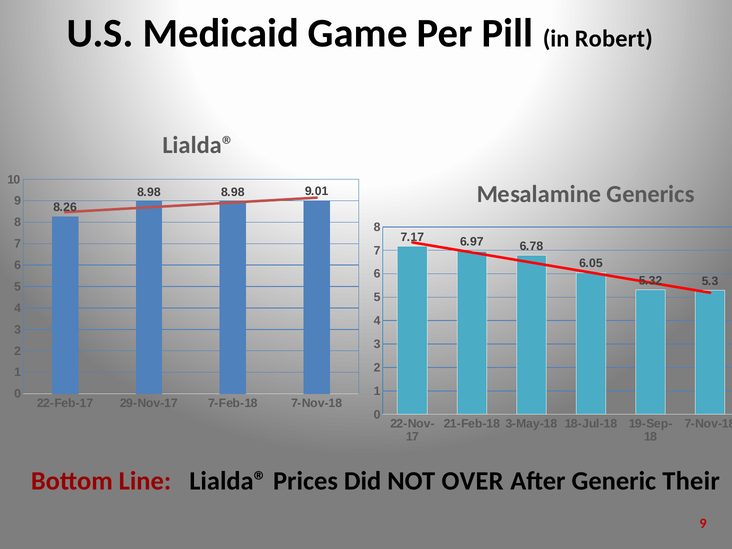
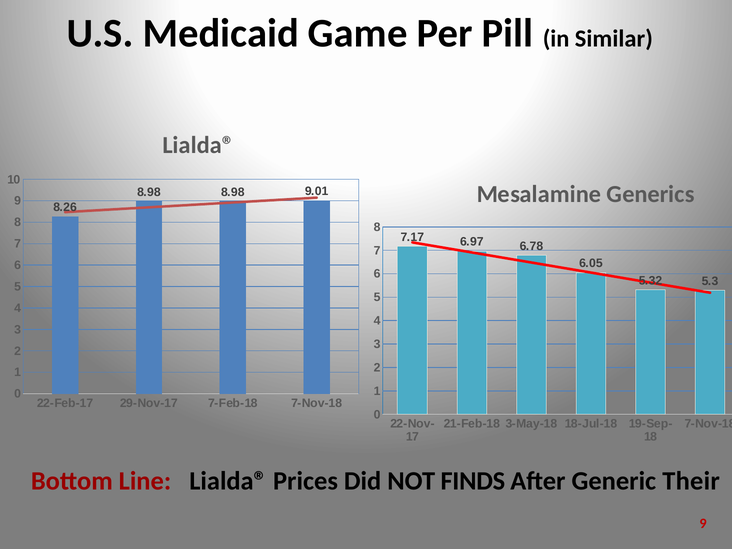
Robert: Robert -> Similar (614, 39)
OVER: OVER -> FINDS (473, 481)
